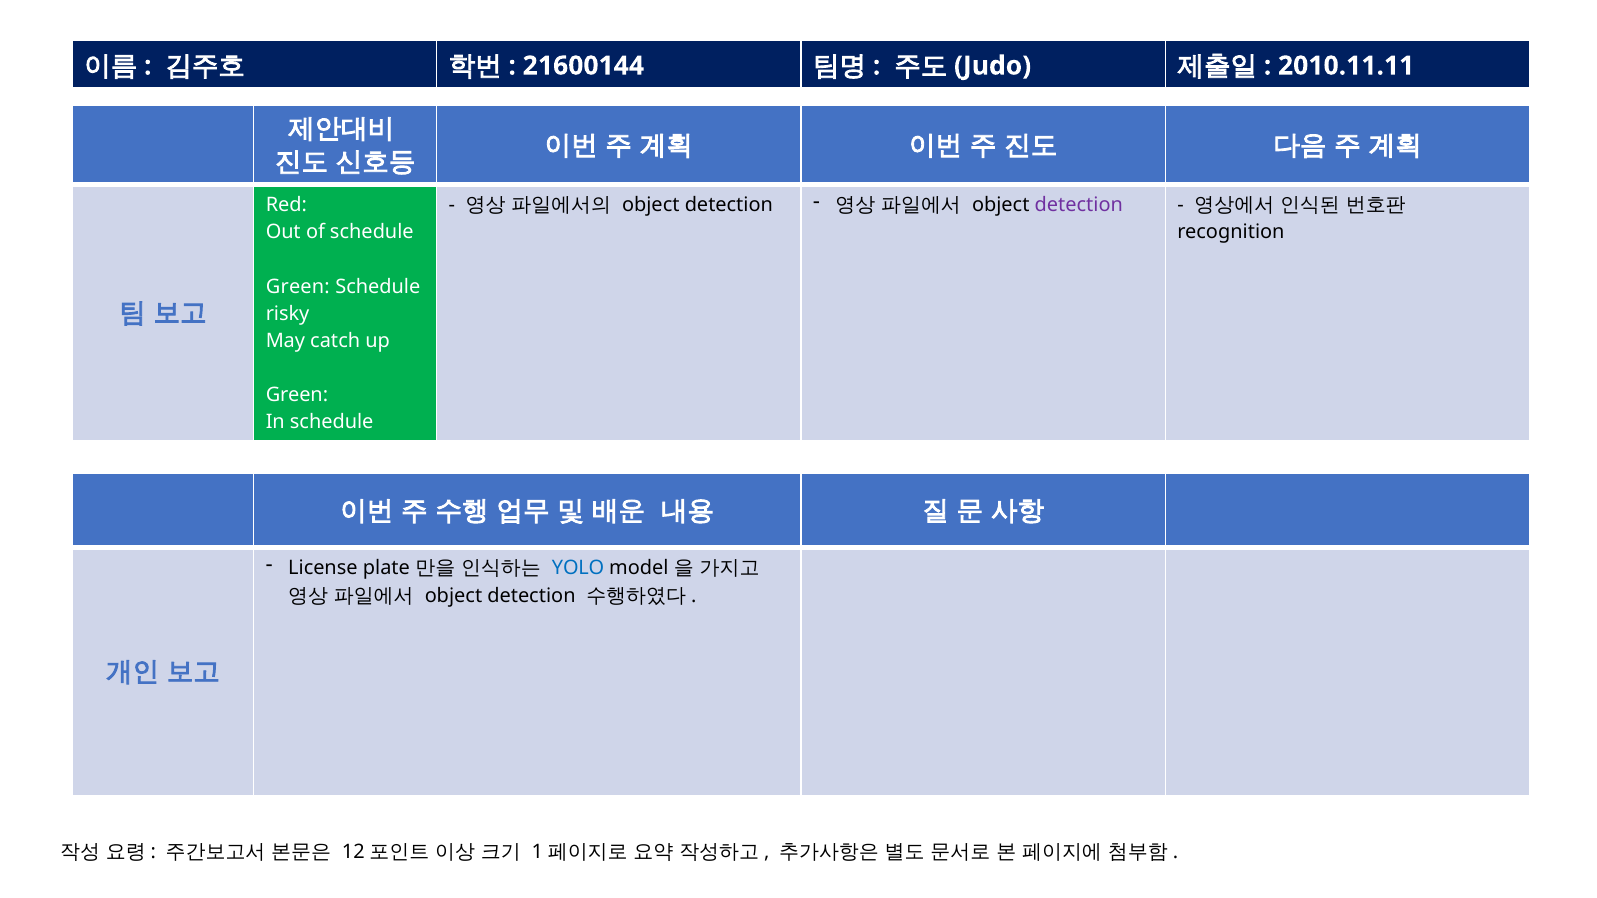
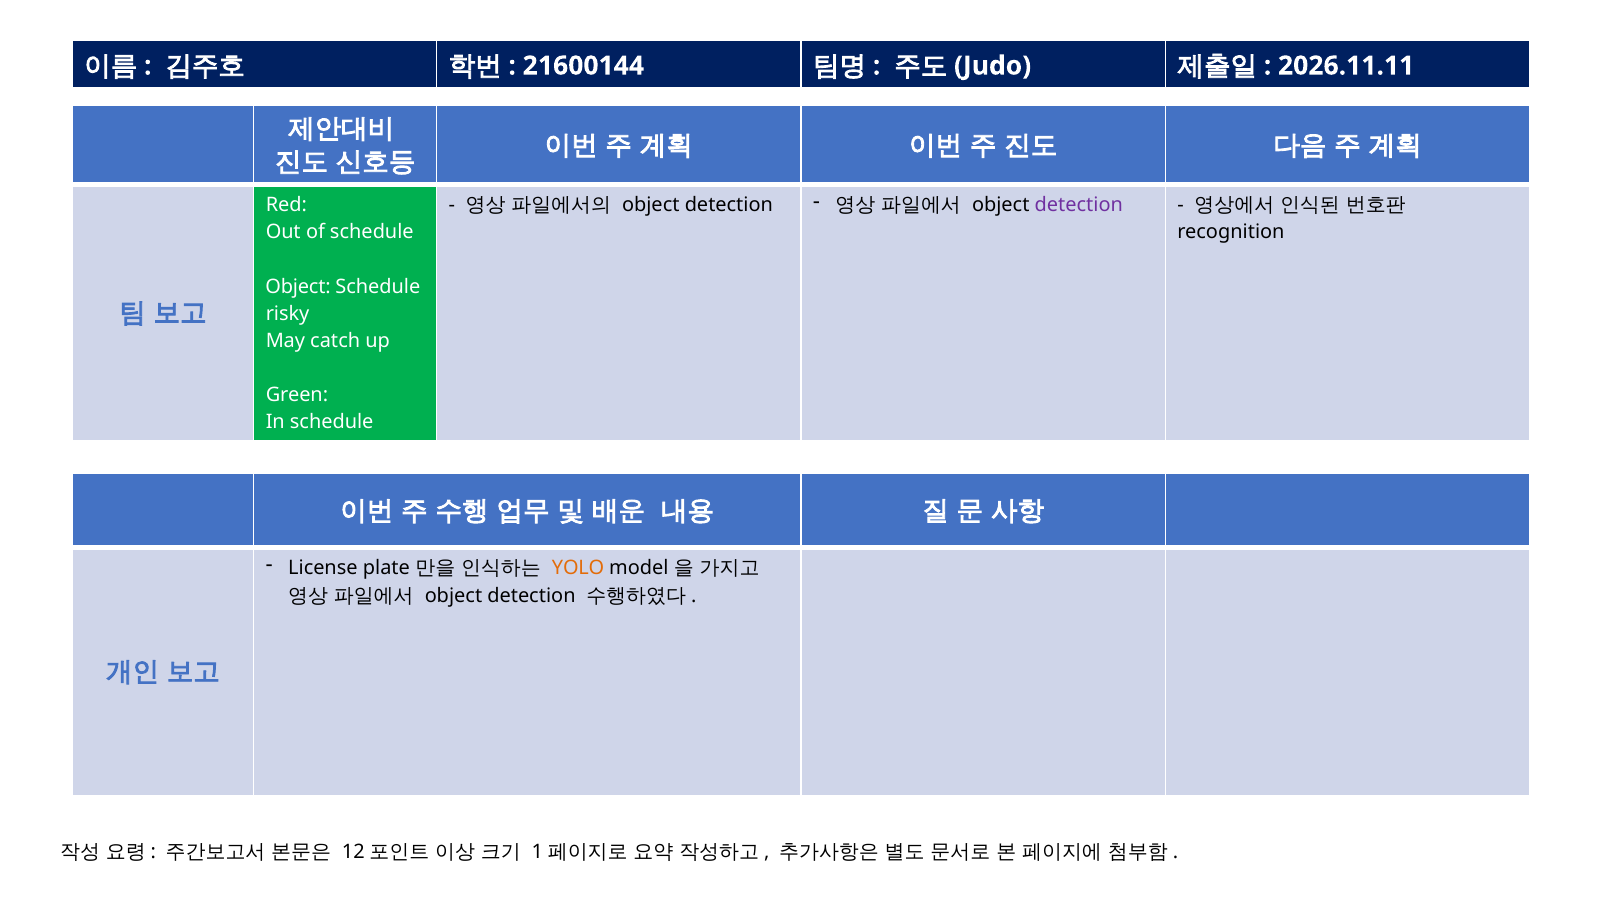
2010.11.11: 2010.11.11 -> 2026.11.11 (1346, 66)
Green: Green -> Object (298, 287)
YOLO colour: blue -> orange (578, 569)
